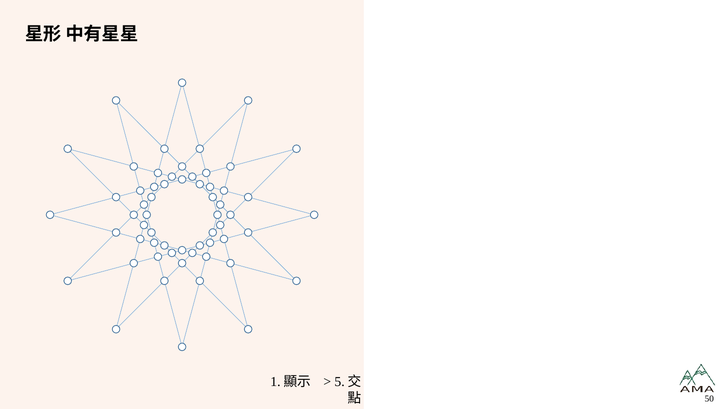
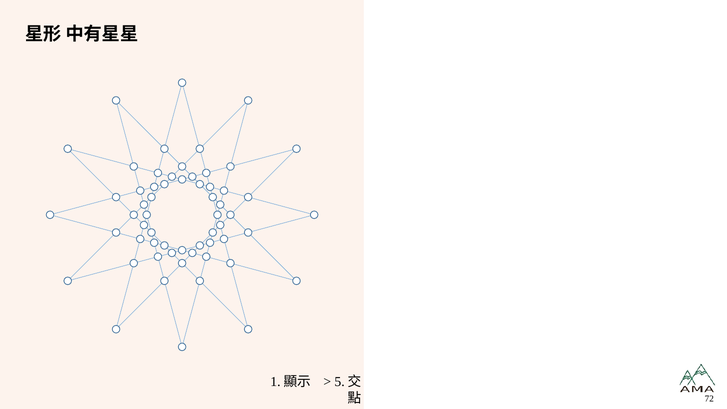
50: 50 -> 72 (709, 399)
